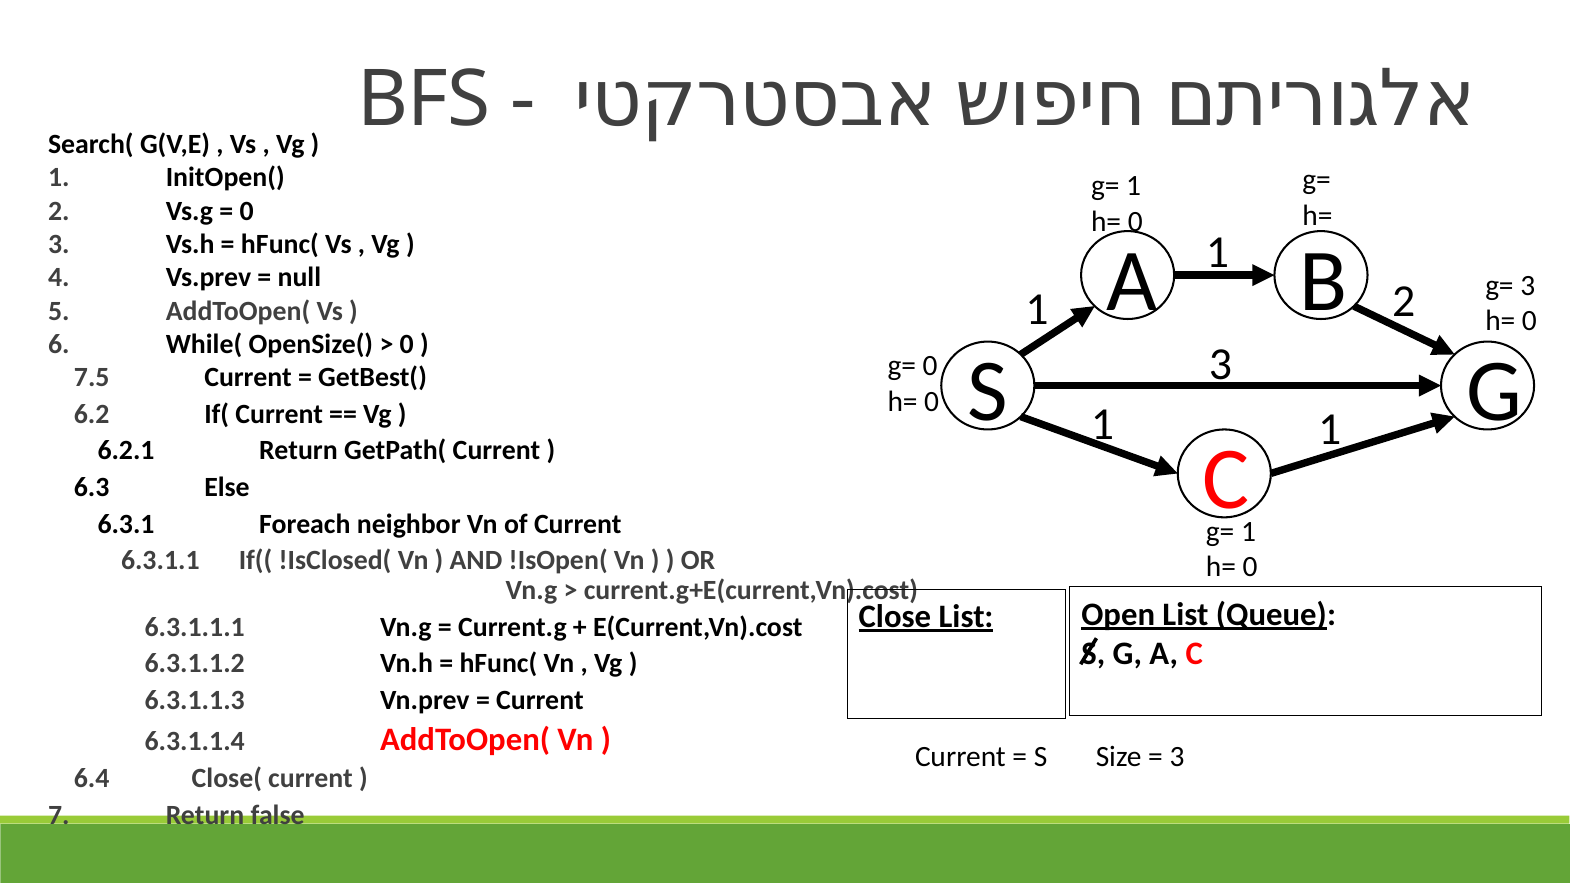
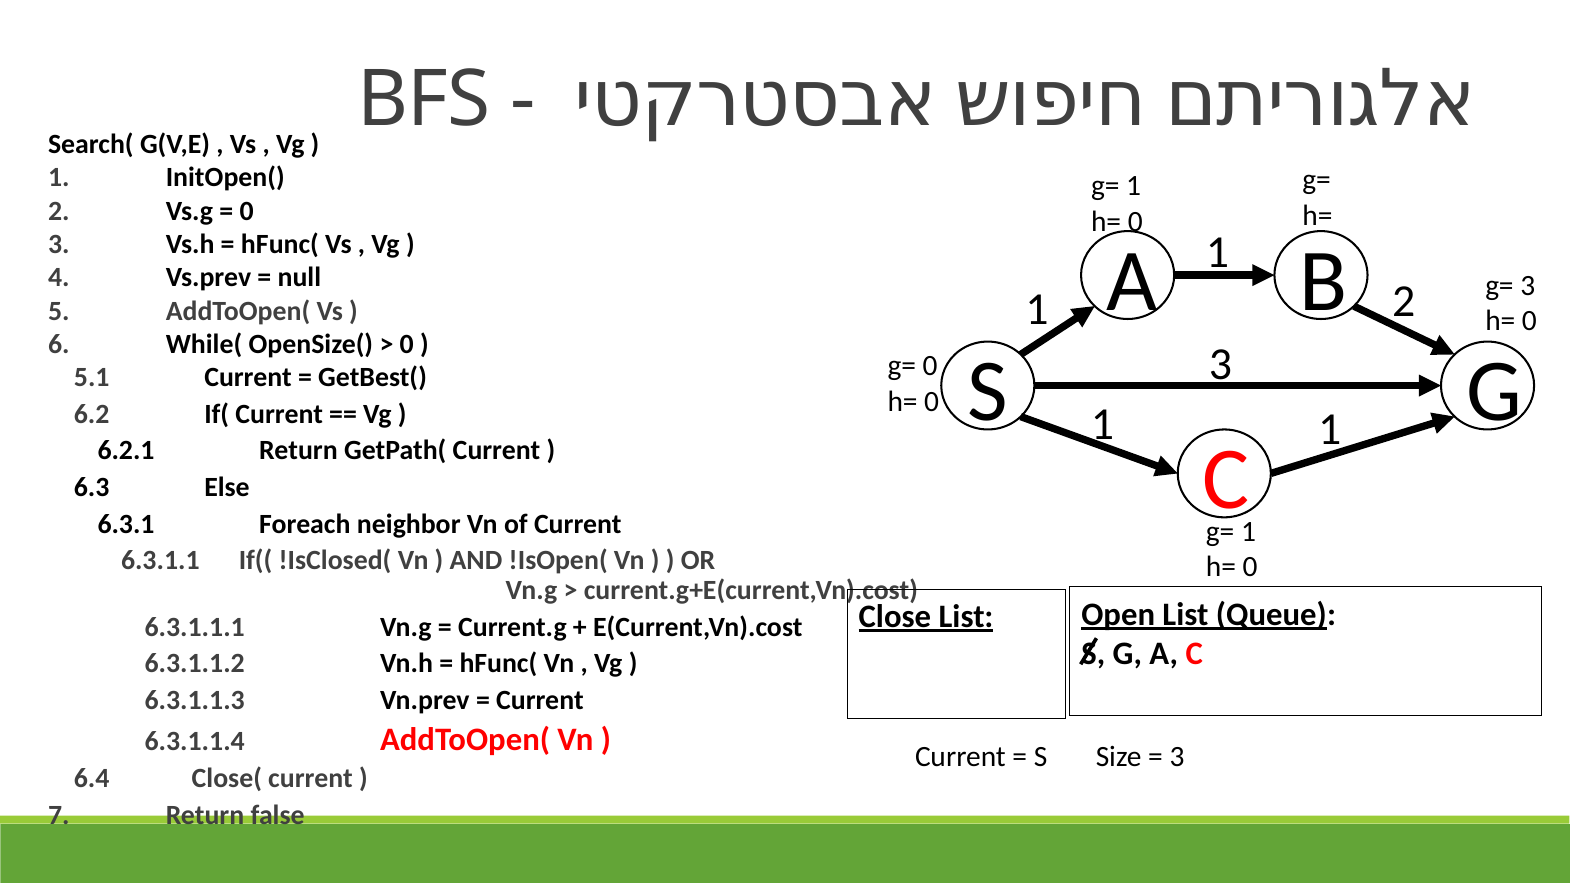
7.5: 7.5 -> 5.1 (92, 378)
